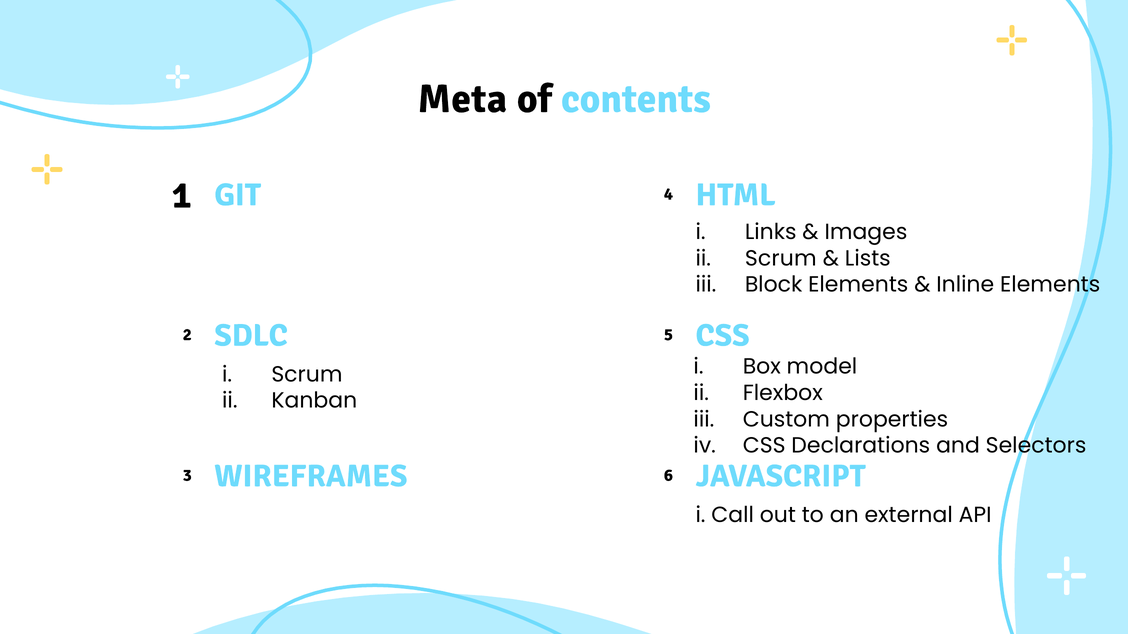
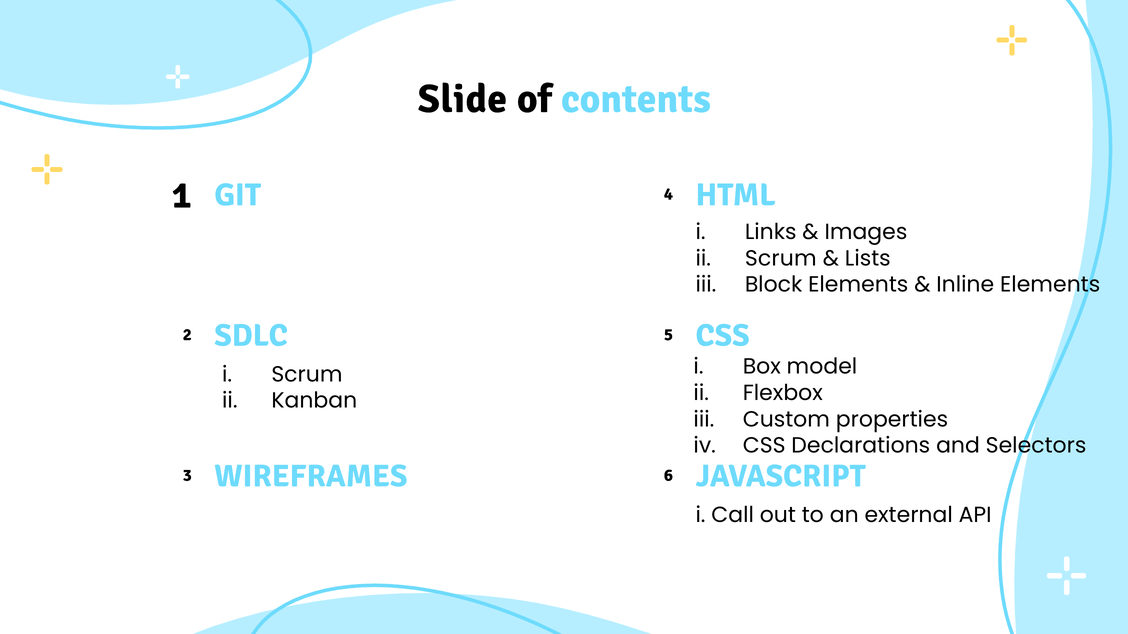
Meta: Meta -> Slide (462, 99)
